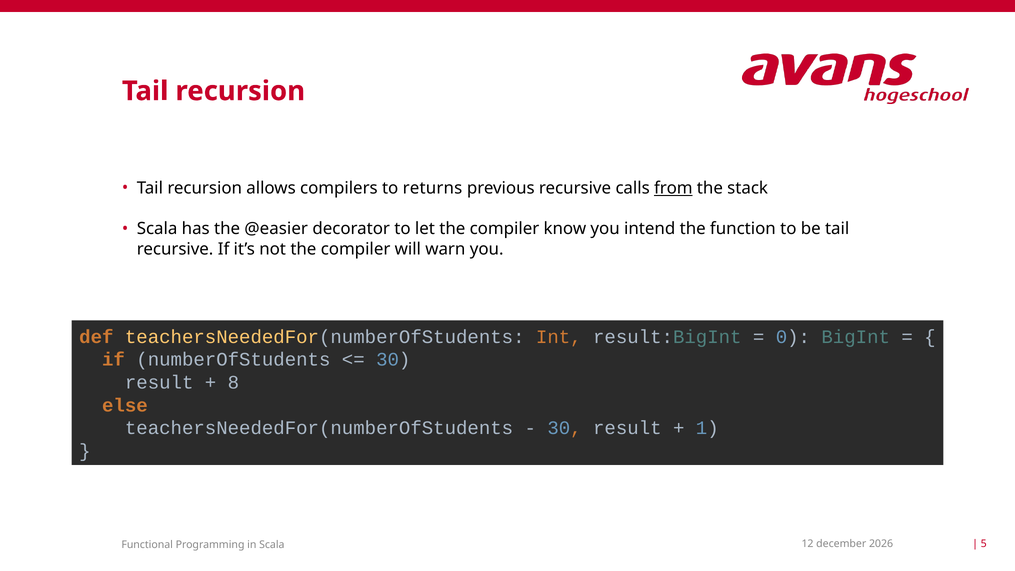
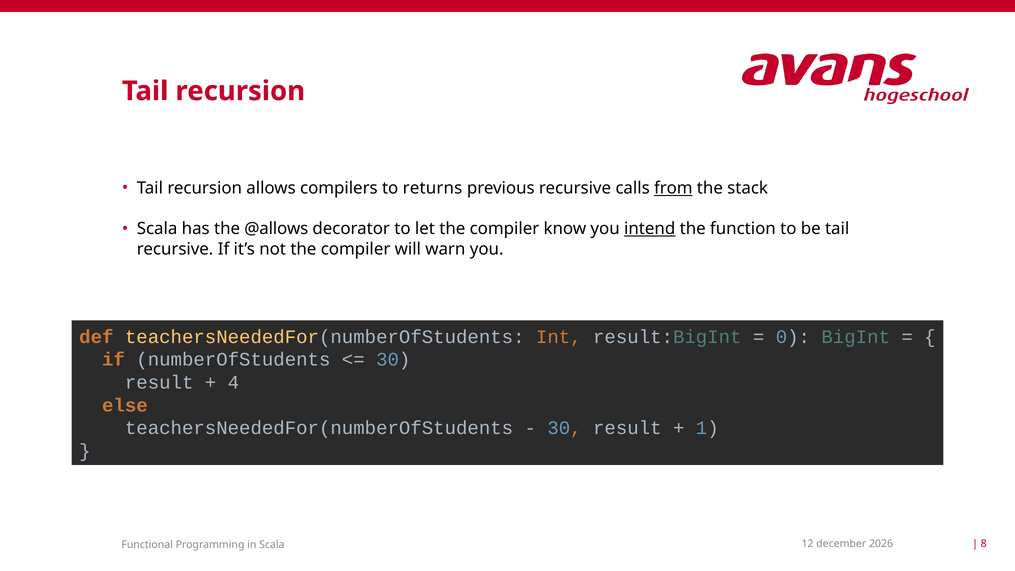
@easier: @easier -> @allows (276, 229)
intend underline: none -> present (650, 229)
8: 8 -> 4 (233, 382)
5: 5 -> 8 (984, 544)
